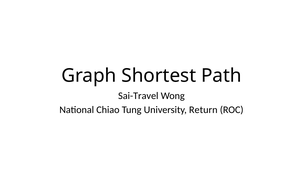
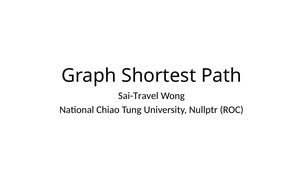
Return: Return -> Nullptr (203, 110)
